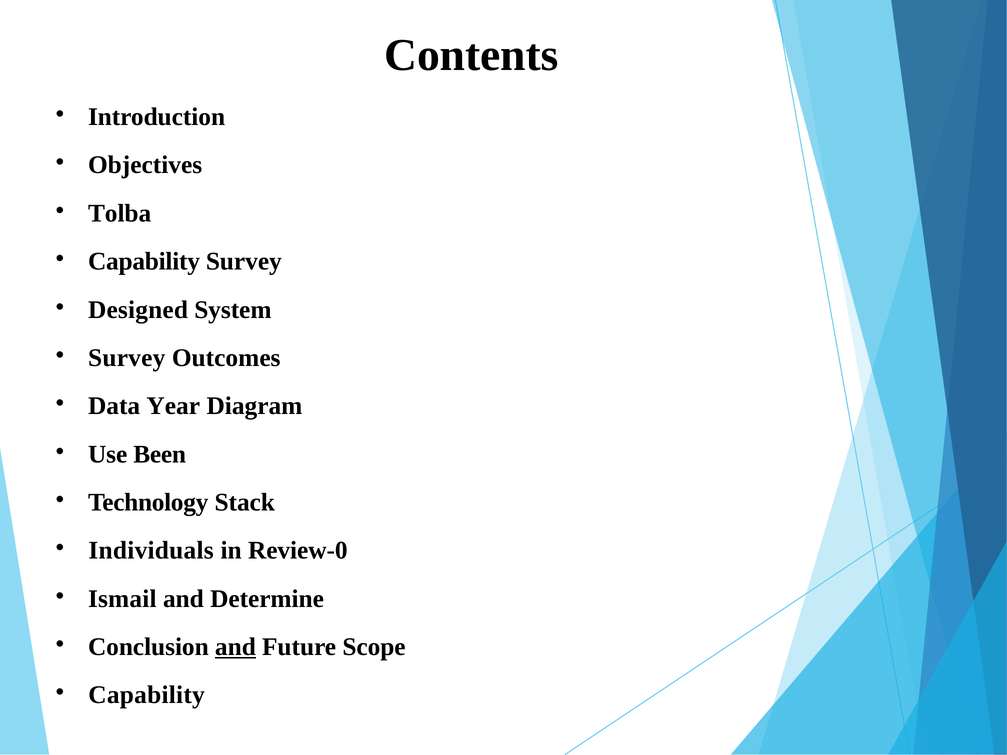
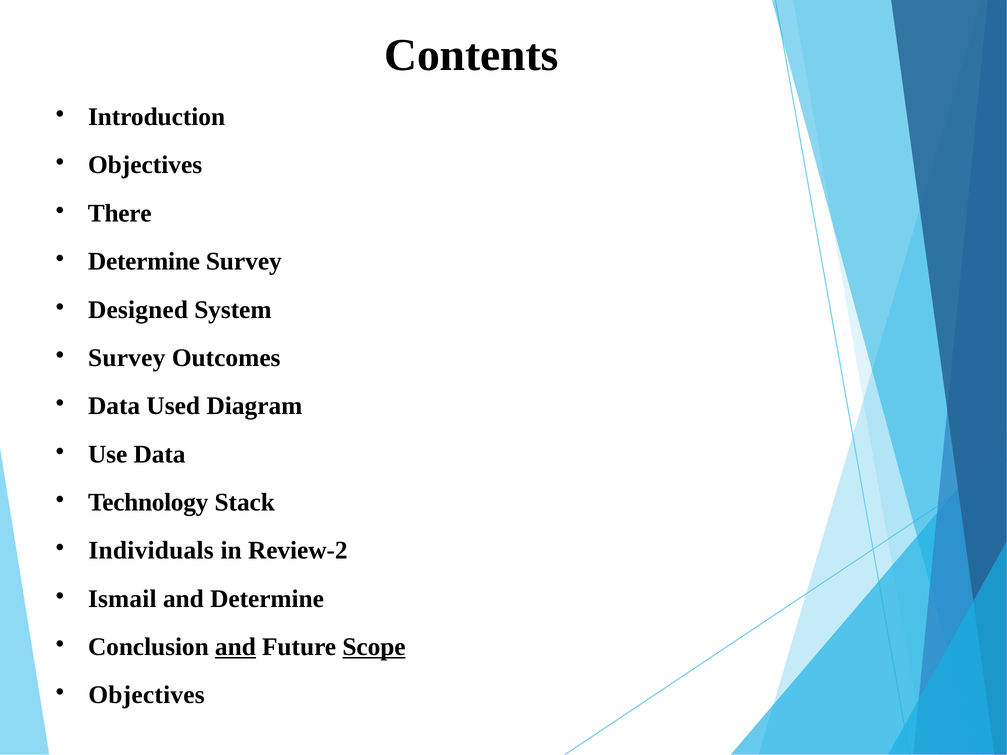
Tolba: Tolba -> There (120, 213)
Capability: Capability -> Determine (144, 262)
Year: Year -> Used (173, 406)
Use Been: Been -> Data (160, 454)
Review-0: Review-0 -> Review-2 (298, 551)
Scope underline: none -> present (374, 647)
Capability: Capability -> Objectives (147, 695)
